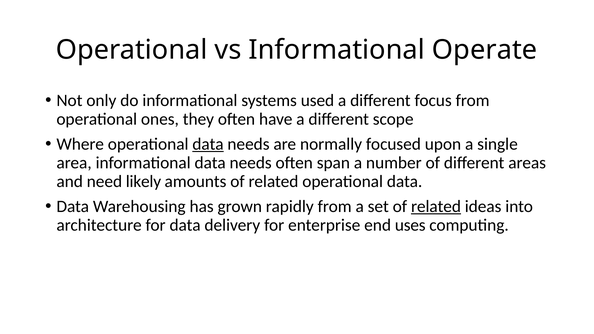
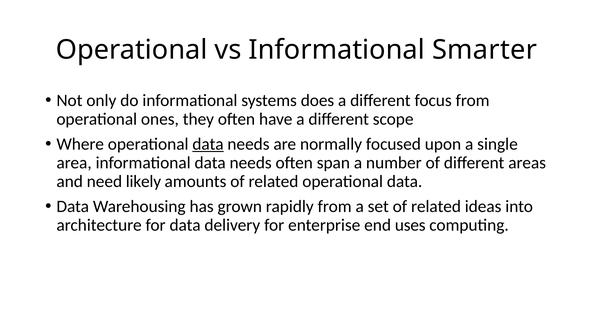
Operate: Operate -> Smarter (485, 50)
used: used -> does (317, 100)
related underline: present -> none (436, 206)
